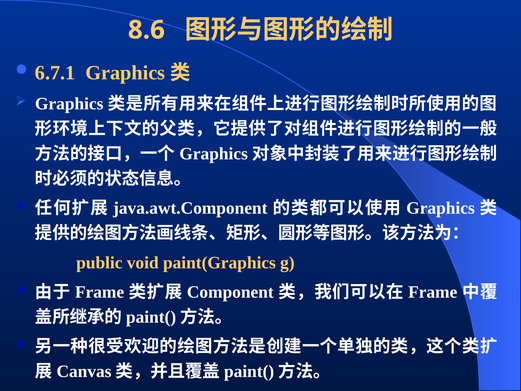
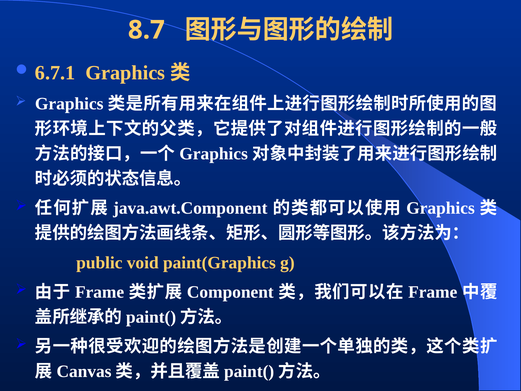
8.6: 8.6 -> 8.7 (146, 30)
